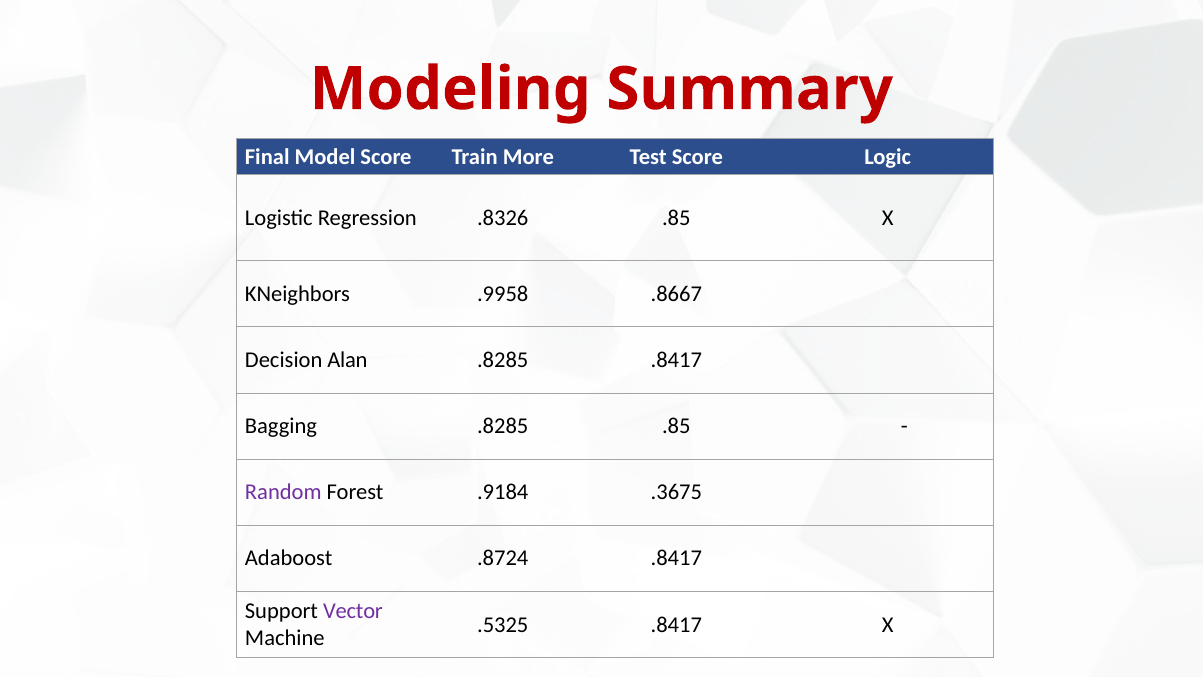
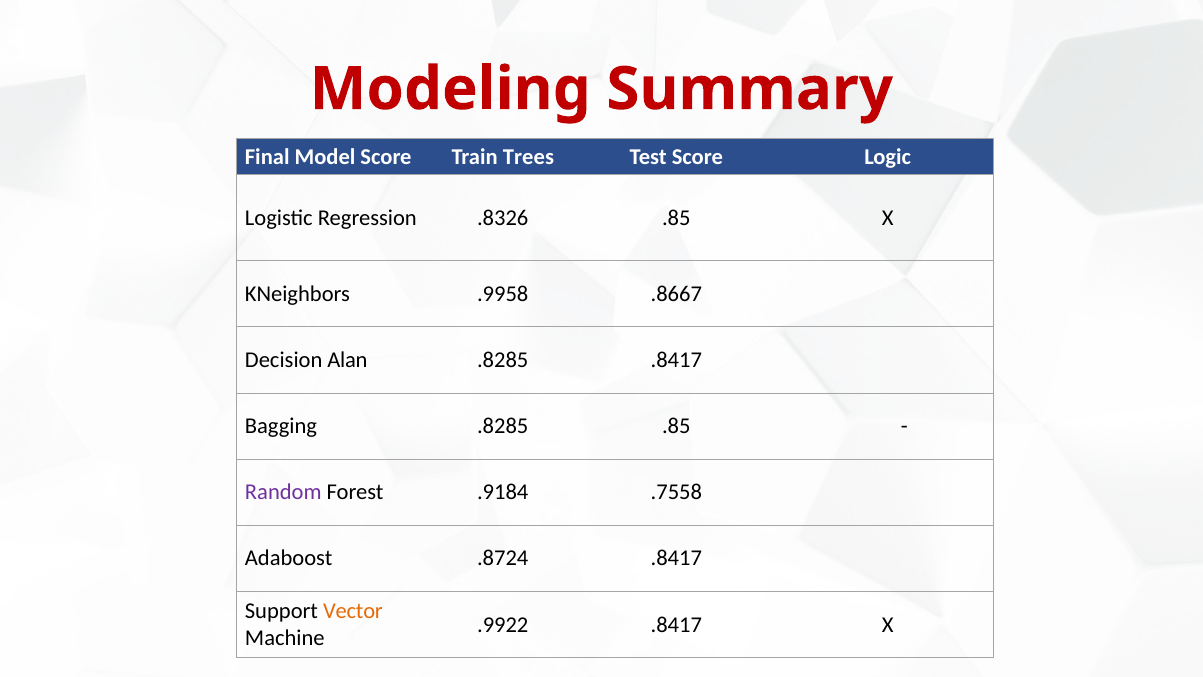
More: More -> Trees (528, 157)
.3675: .3675 -> .7558 (676, 492)
Vector colour: purple -> orange (353, 611)
.5325: .5325 -> .9922 (503, 624)
